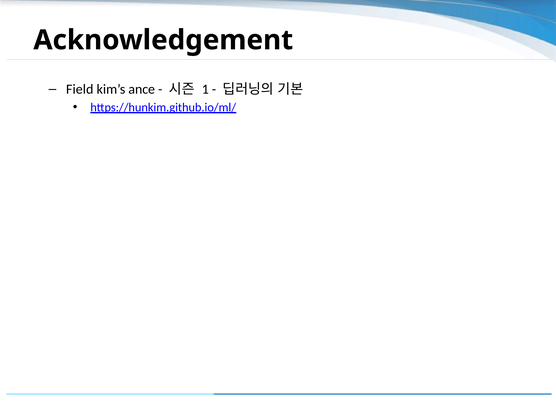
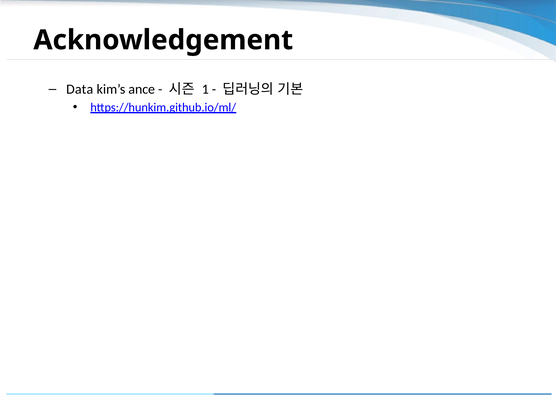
Field: Field -> Data (80, 89)
